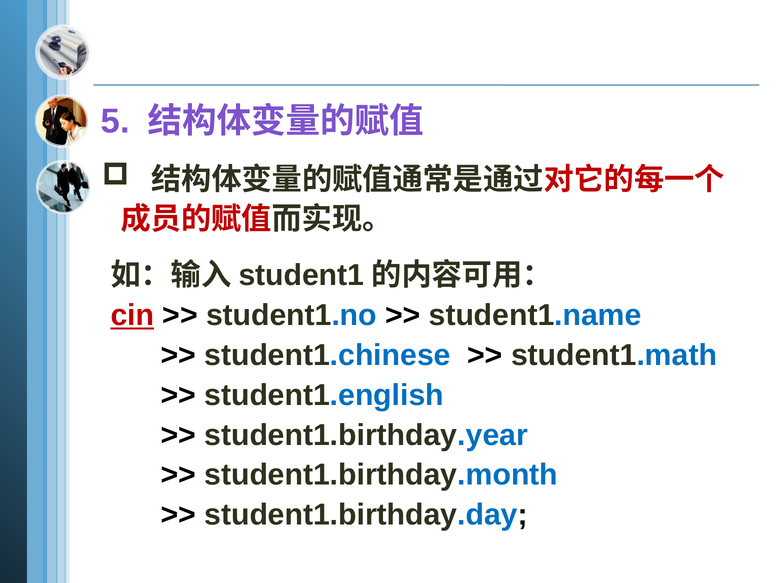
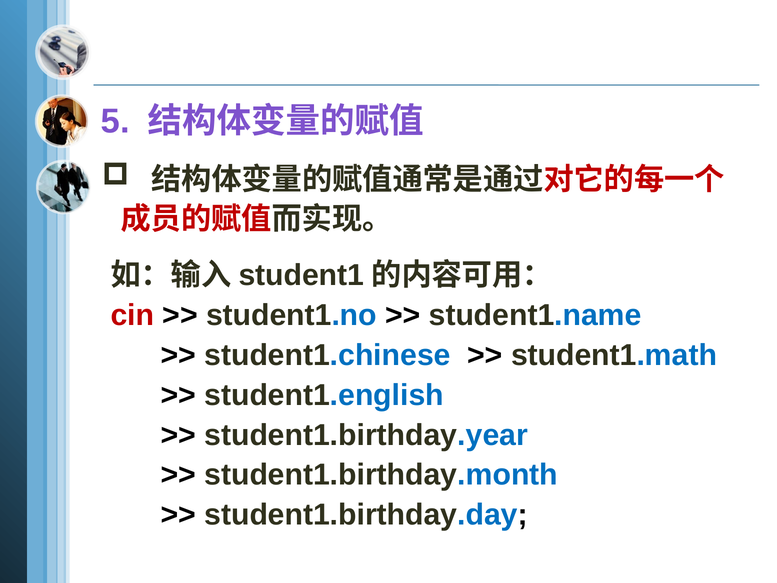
cin underline: present -> none (132, 315)
